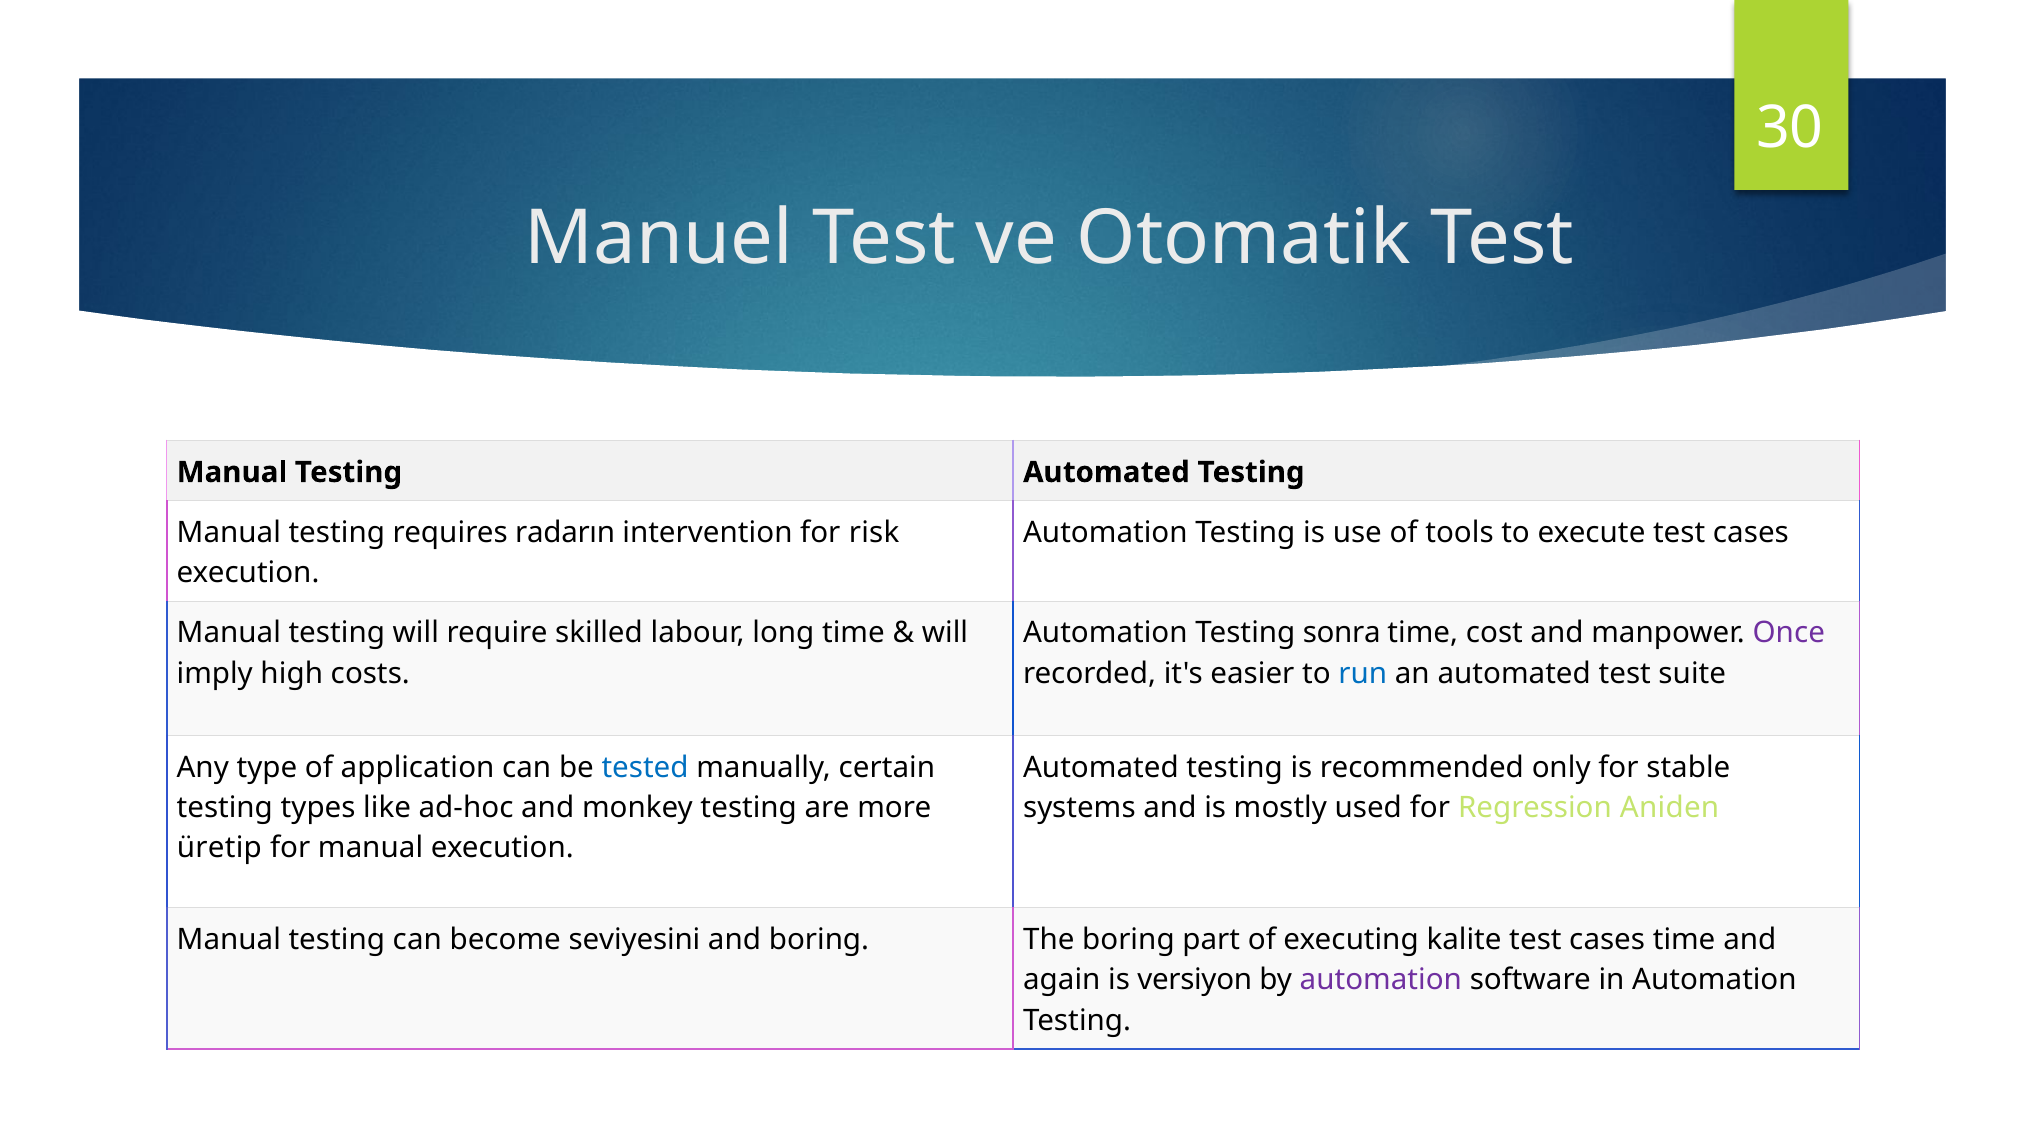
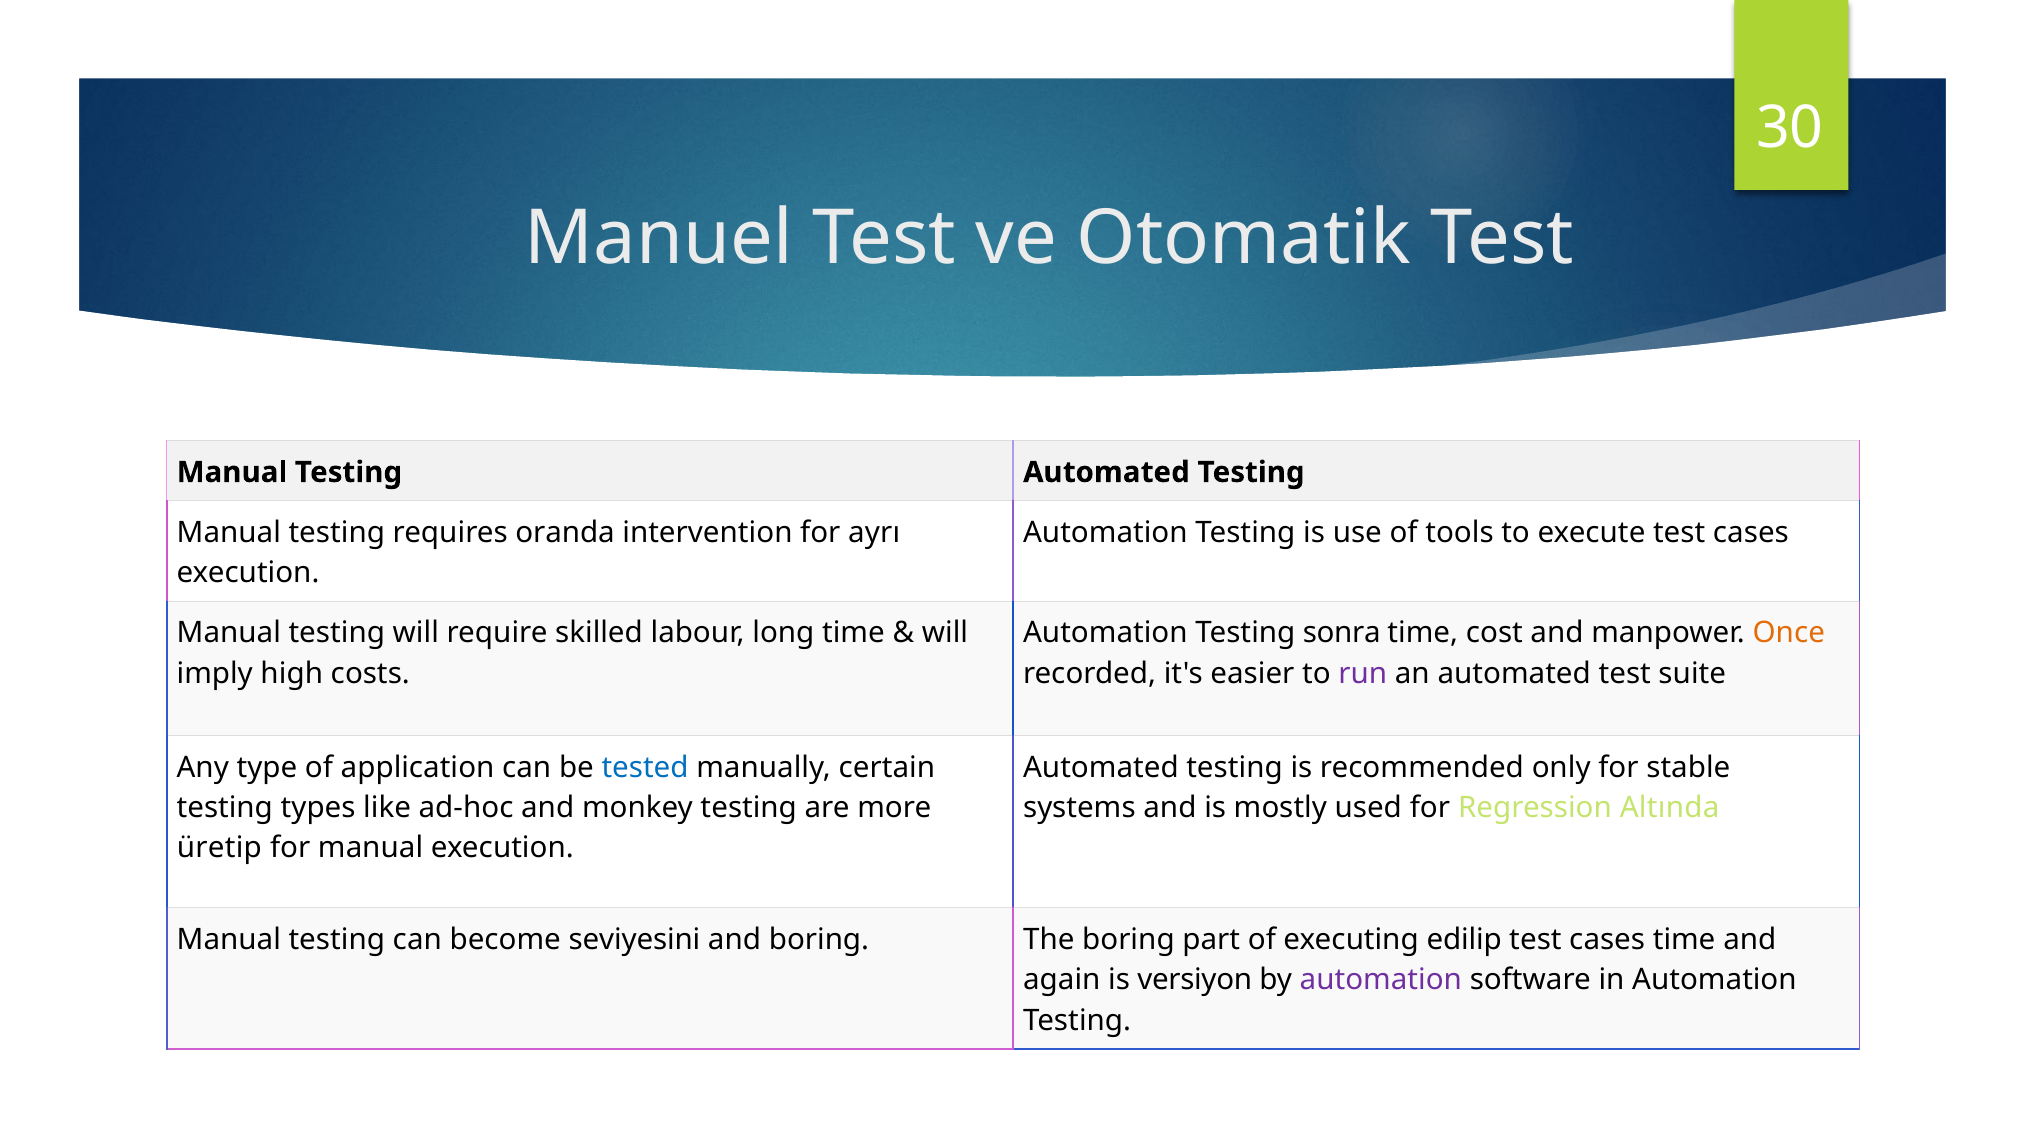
radarın: radarın -> oranda (565, 532)
risk: risk -> ayrı (874, 532)
Once colour: purple -> orange (1789, 633)
run colour: blue -> purple (1363, 673)
Aniden: Aniden -> Altında (1670, 808)
kalite: kalite -> edilip (1464, 939)
